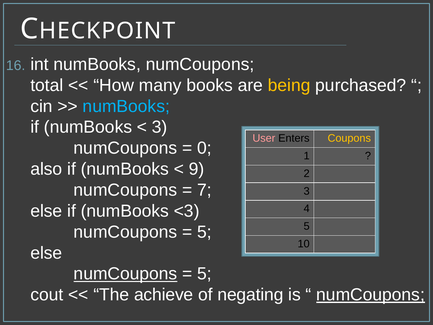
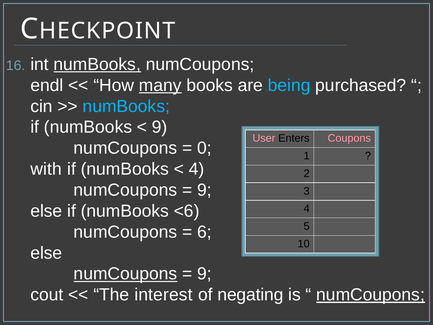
numBooks underline: none -> present (97, 64)
total: total -> endl (47, 85)
many underline: none -> present (160, 85)
being colour: yellow -> light blue (289, 85)
3: 3 -> 9 (160, 127)
Coupons colour: yellow -> pink (349, 138)
also: also -> with (46, 169)
9: 9 -> 4 (197, 169)
7: 7 -> 9 (205, 190)
<3: <3 -> <6 (187, 211)
5: 5 -> 6 (205, 232)
5: 5 -> 9 (205, 274)
achieve: achieve -> interest (164, 295)
